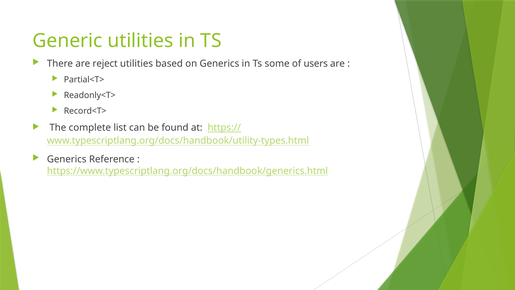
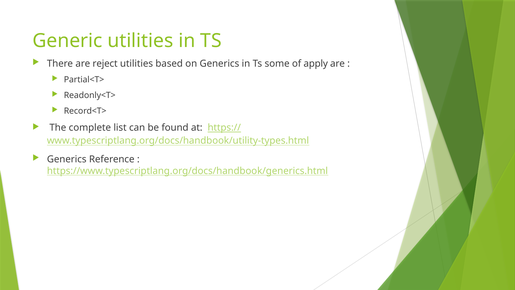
users: users -> apply (316, 63)
